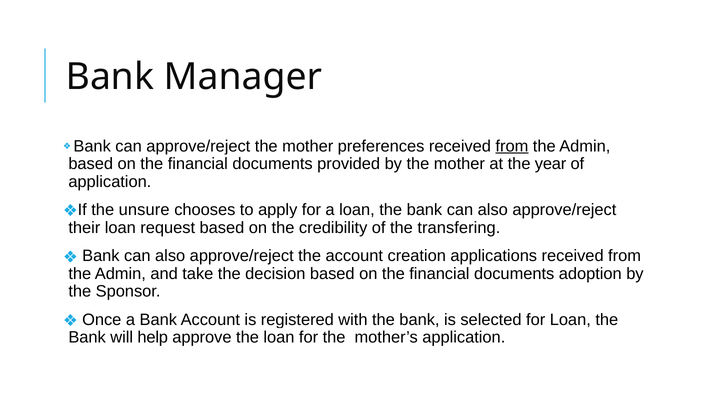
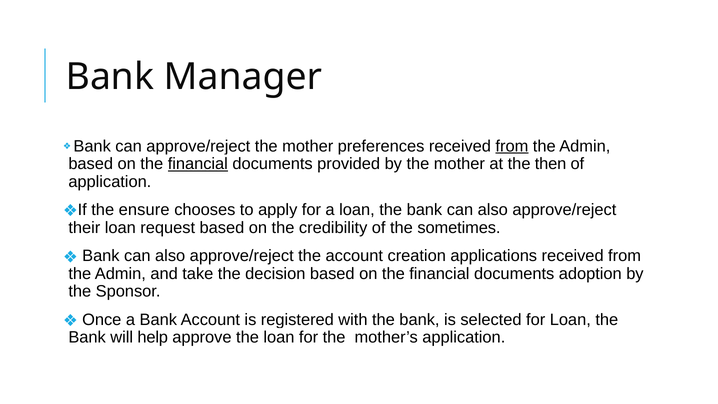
financial underline: none -> present (198, 164)
year: year -> then (551, 164)
unsure: unsure -> ensure (144, 210)
transfering: transfering -> sometimes (459, 228)
